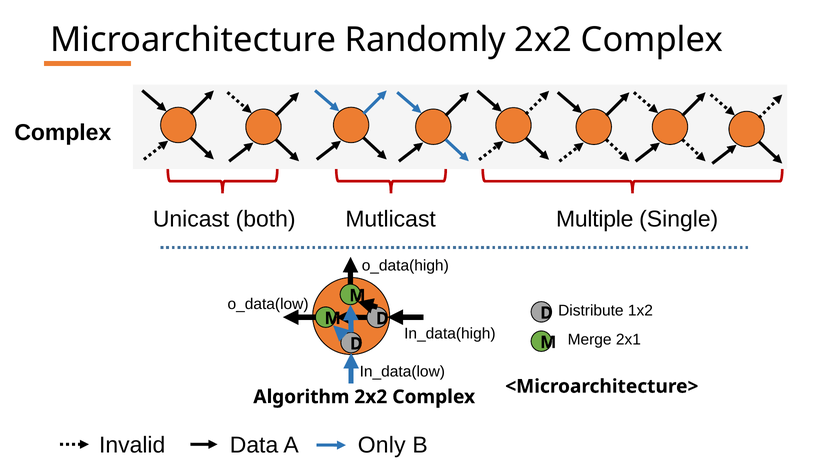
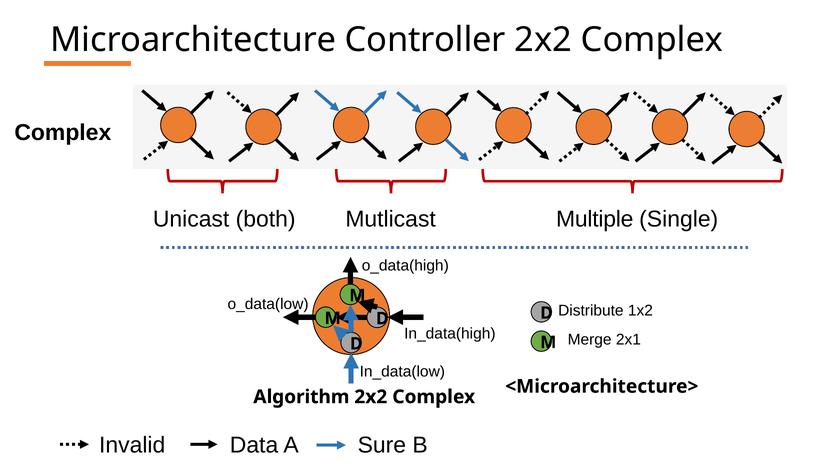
Randomly: Randomly -> Controller (425, 40)
Only: Only -> Sure (382, 445)
